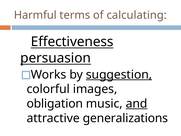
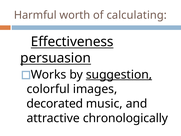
terms: terms -> worth (75, 15)
obligation: obligation -> decorated (55, 103)
and underline: present -> none (137, 103)
generalizations: generalizations -> chronologically (125, 118)
